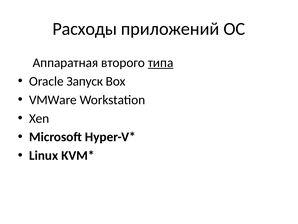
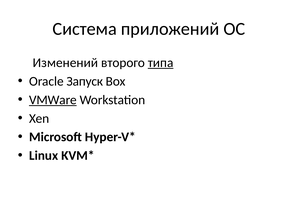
Расходы: Расходы -> Система (85, 29)
Аппаратная: Аппаратная -> Изменений (65, 63)
VMWare underline: none -> present (53, 100)
